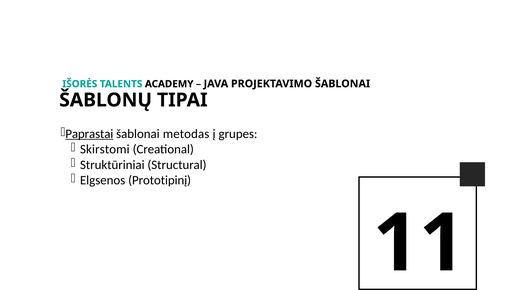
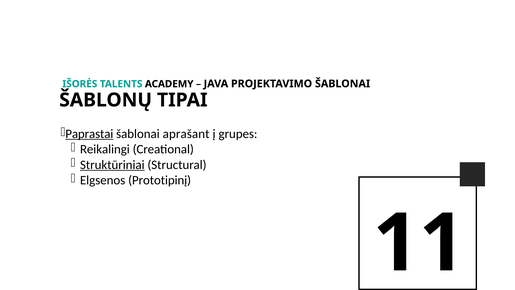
metodas: metodas -> aprašant (186, 134)
Skirstomi: Skirstomi -> Reikalingi (105, 149)
Struktūriniai underline: none -> present (112, 165)
